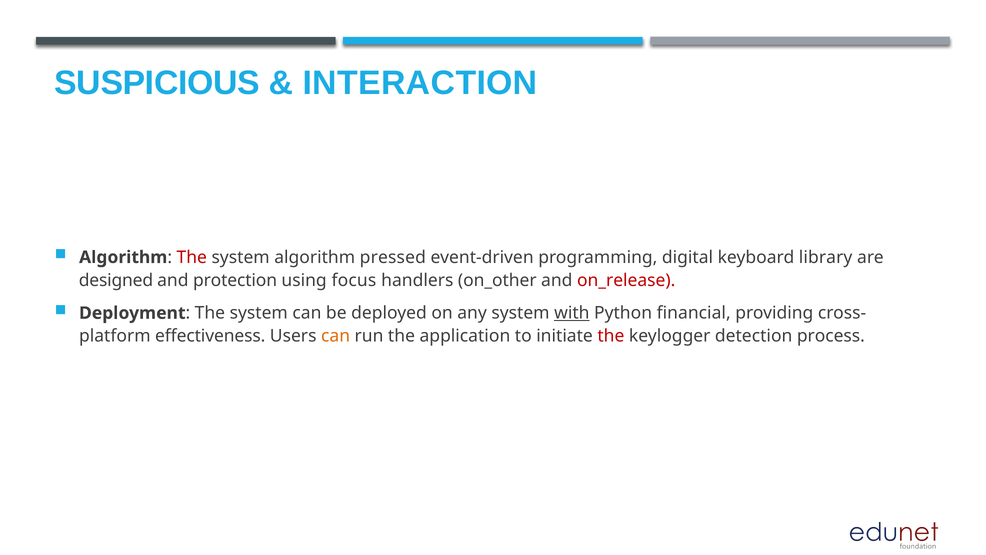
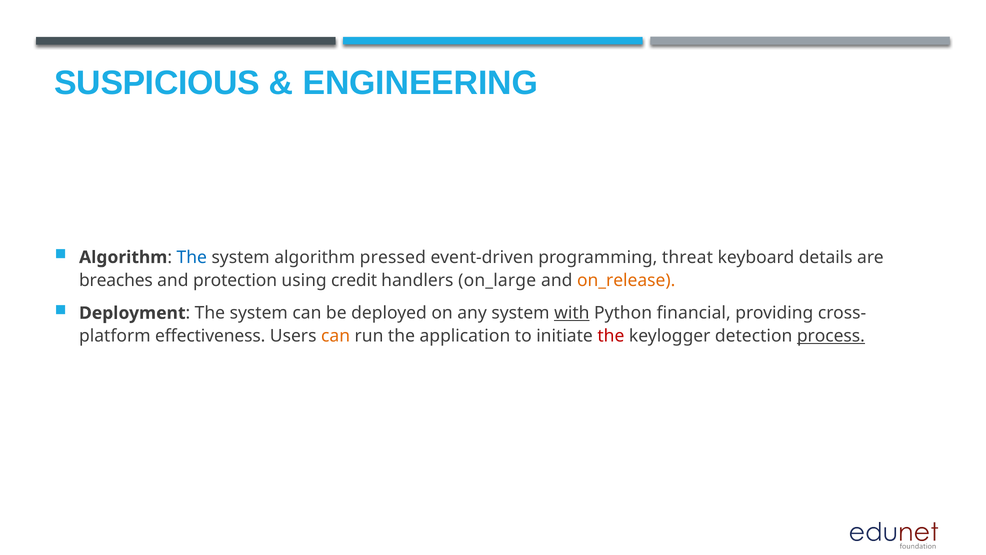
INTERACTION: INTERACTION -> ENGINEERING (420, 83)
The colour: red -> blue (192, 257)
digital: digital -> threat (687, 257)
library: library -> details (826, 257)
designed: designed -> breaches (116, 280)
focus: focus -> credit (354, 280)
on_other: on_other -> on_large (497, 280)
on_release colour: red -> orange (626, 280)
process underline: none -> present (831, 336)
